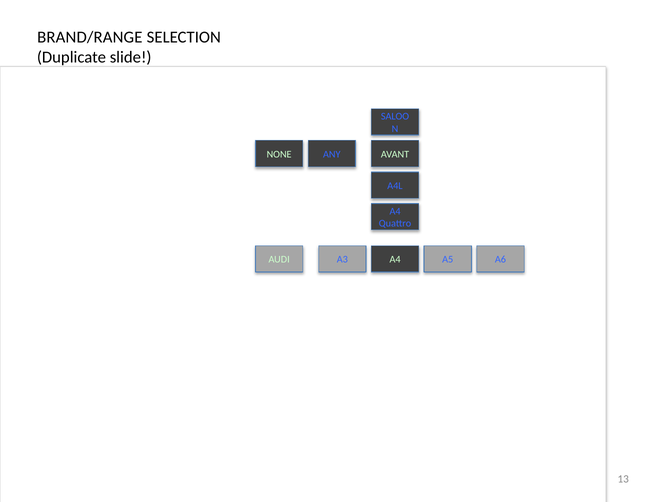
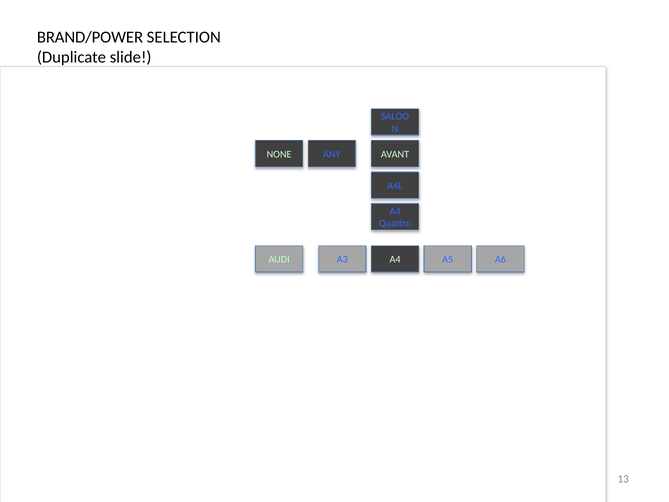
BRAND/RANGE: BRAND/RANGE -> BRAND/POWER (90, 37)
